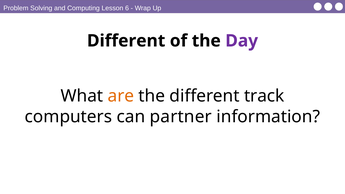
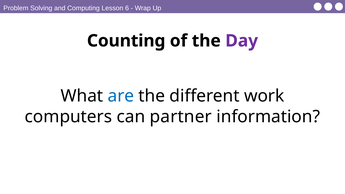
Different: Different -> Counting (126, 41)
are colour: orange -> blue (121, 96)
track: track -> work (264, 96)
